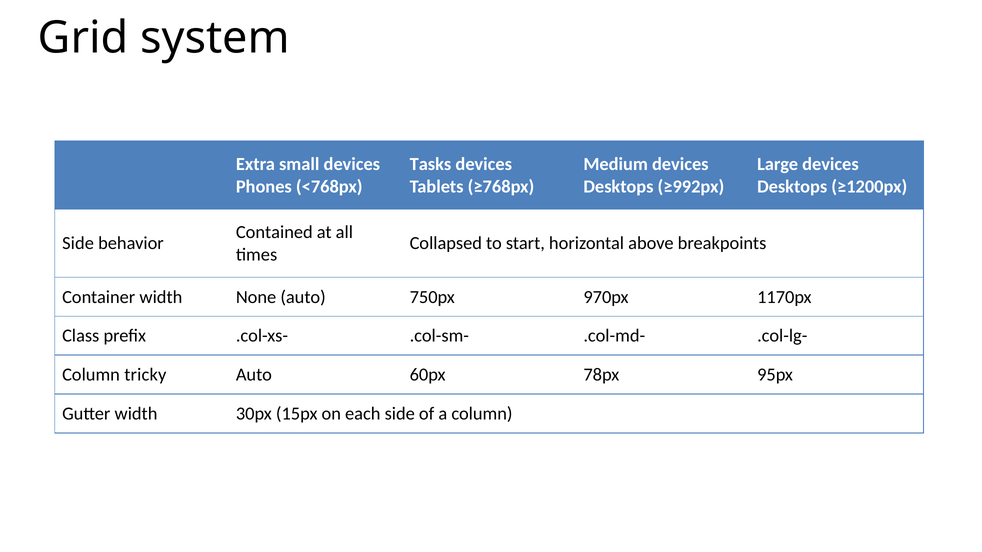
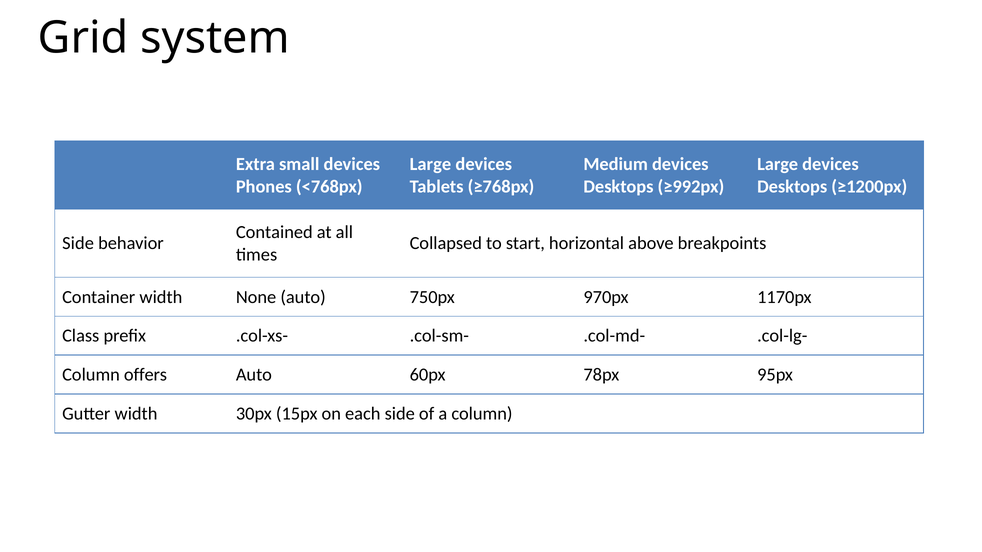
Tasks: Tasks -> Large (430, 164)
tricky: tricky -> offers (145, 375)
